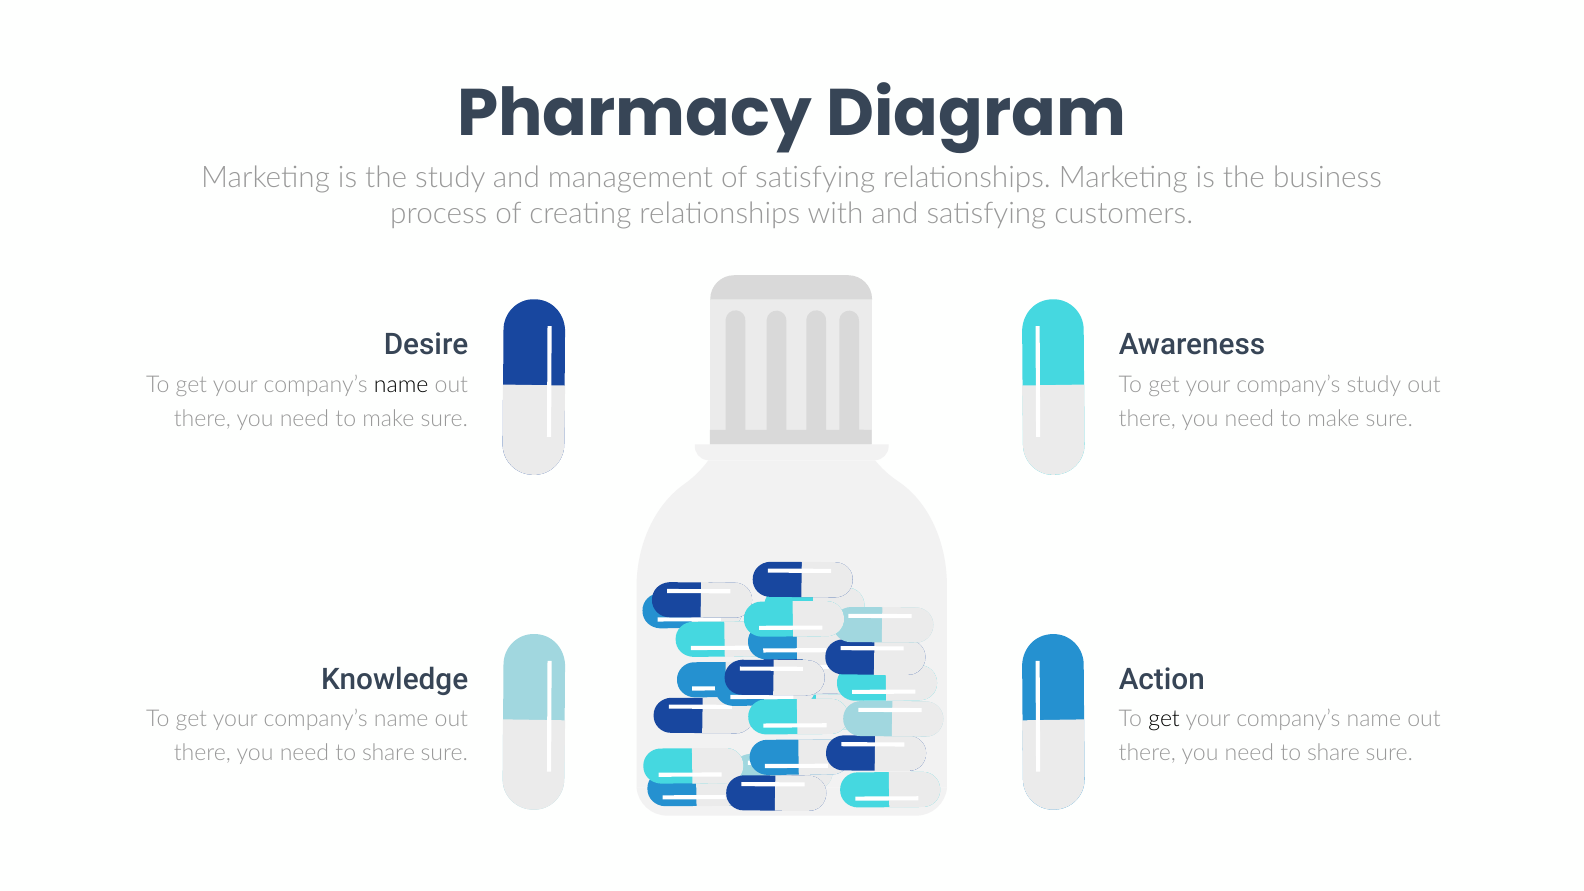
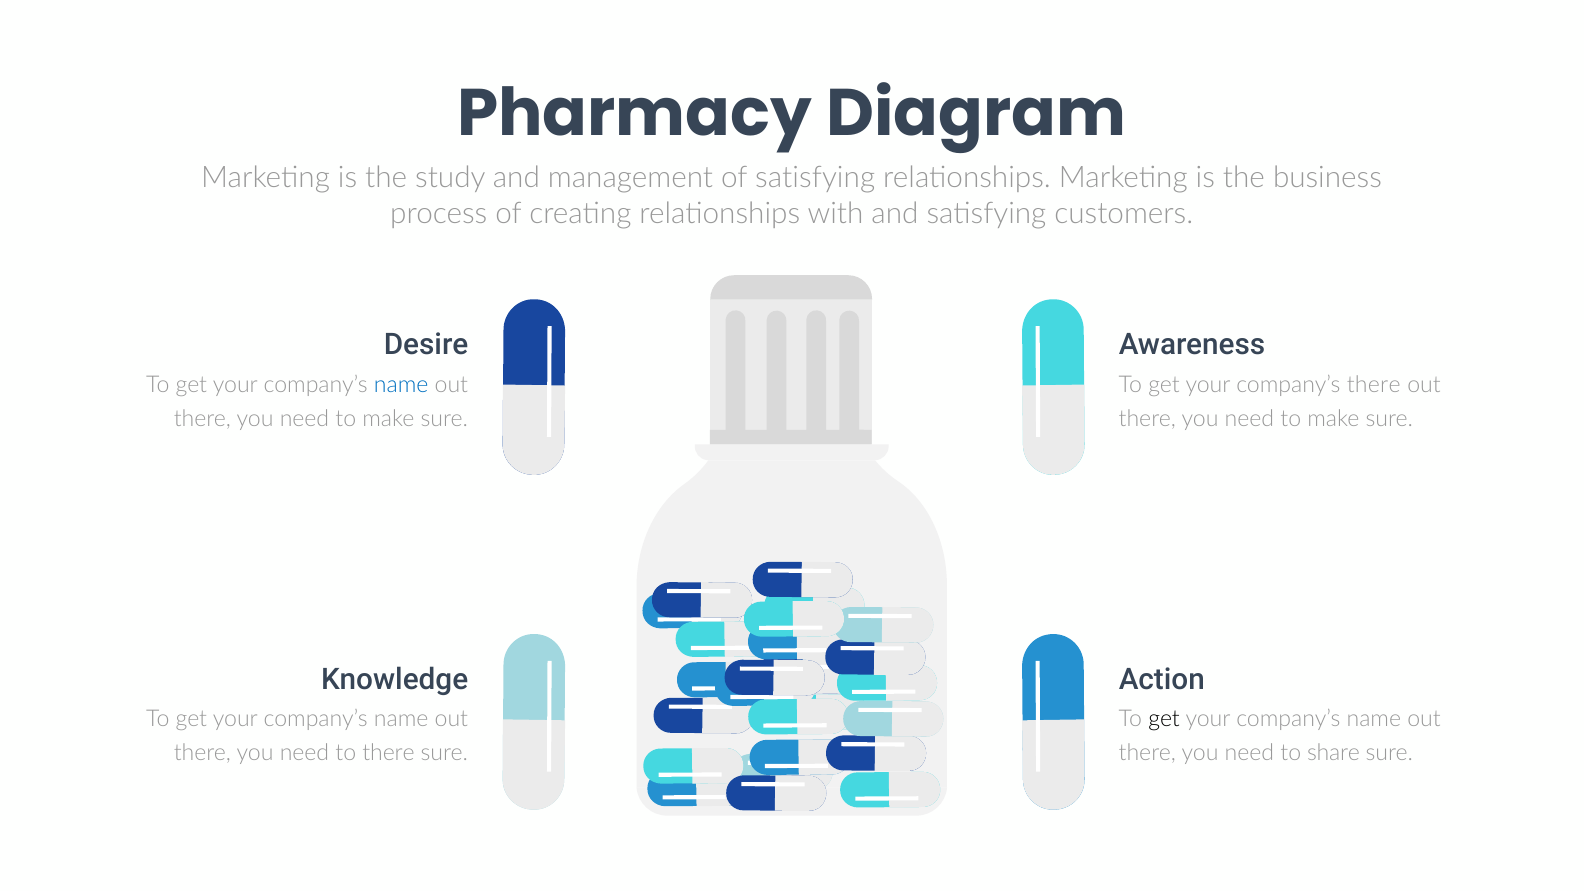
name colour: black -> blue (401, 385)
company’s study: study -> there (1374, 385)
share: share -> there (389, 753)
